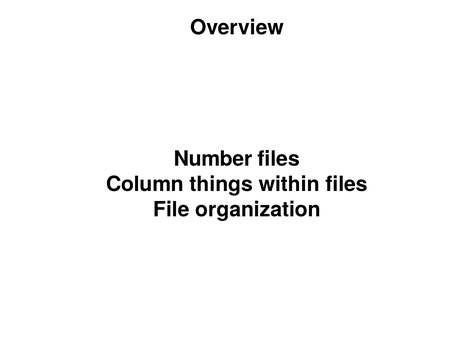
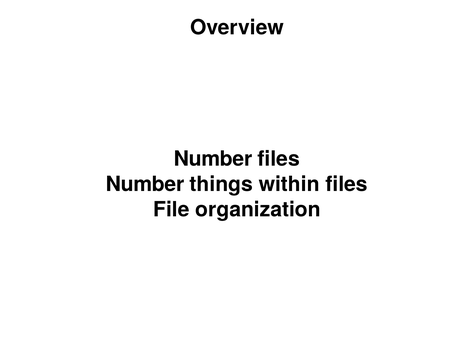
Column: Column -> Number (145, 185)
